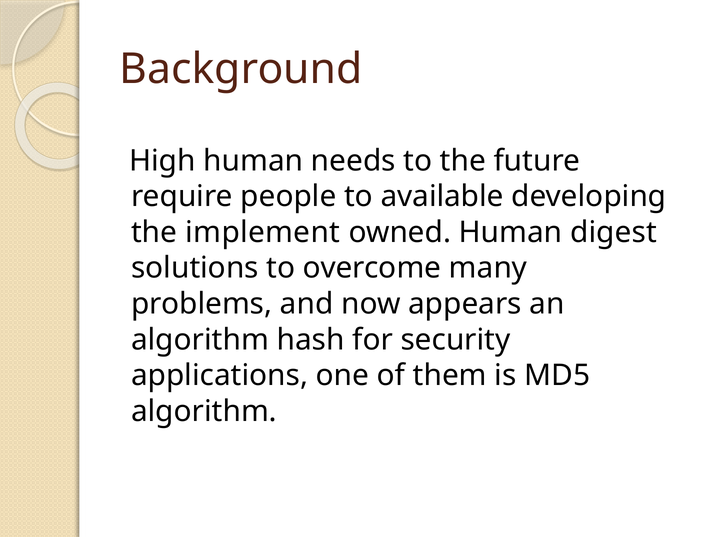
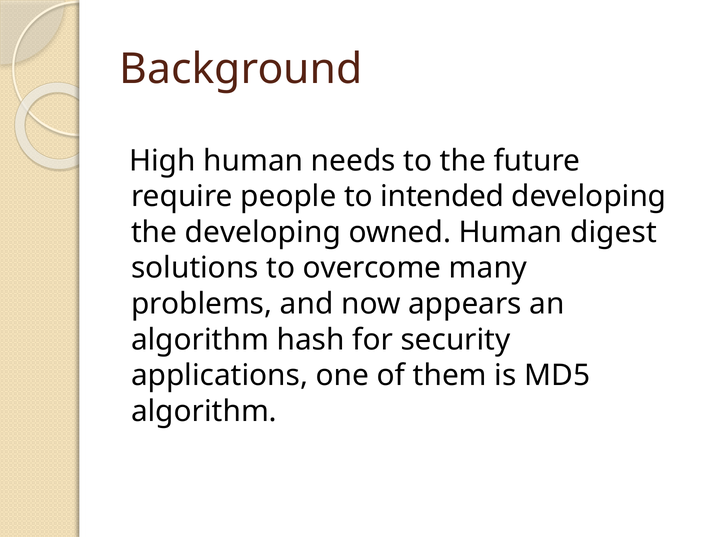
available: available -> intended (442, 197)
the implement: implement -> developing (263, 232)
